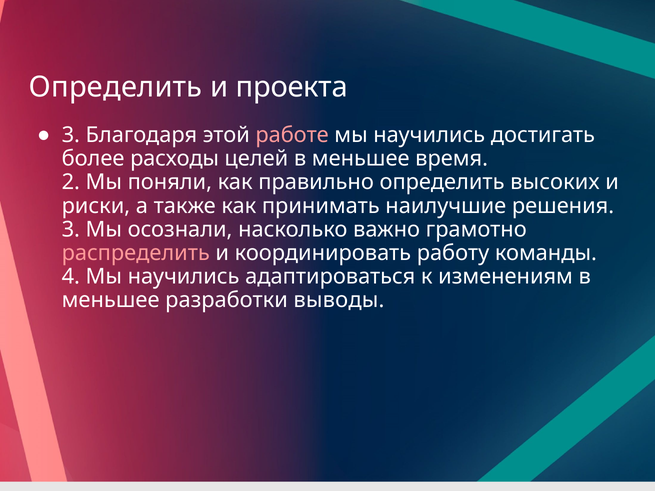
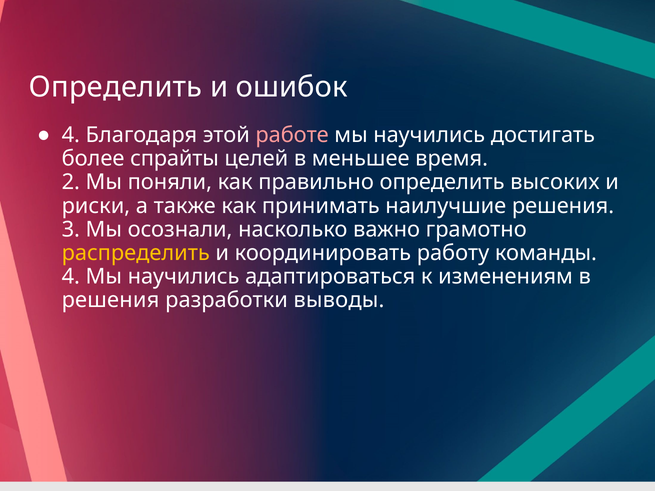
проекта: проекта -> ошибок (292, 87)
3: 3 -> 4 (71, 135)
расходы: расходы -> спрайты (175, 159)
распределить colour: pink -> yellow (136, 253)
меньшее: меньшее -> решения (110, 300)
